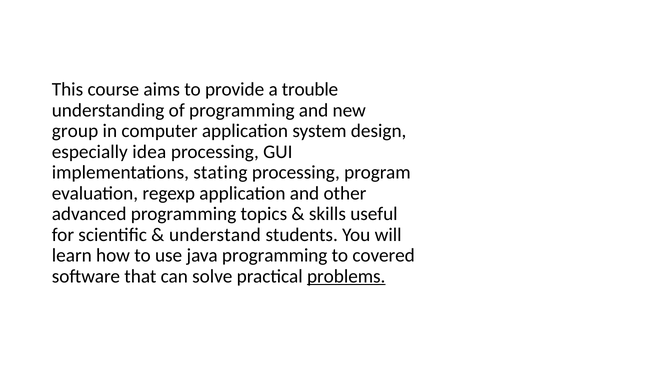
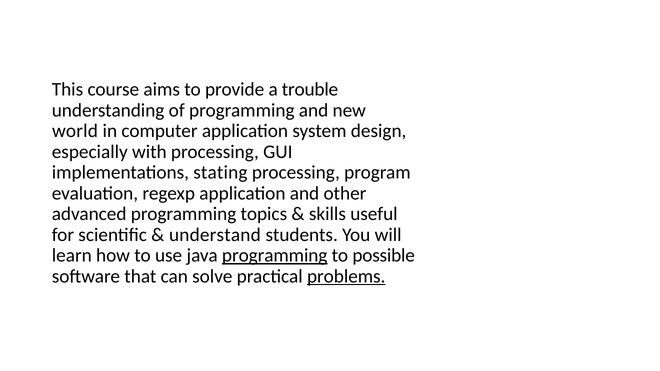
group: group -> world (75, 131)
idea: idea -> with (149, 152)
programming underline: none -> present (275, 256)
covered: covered -> possible (384, 256)
